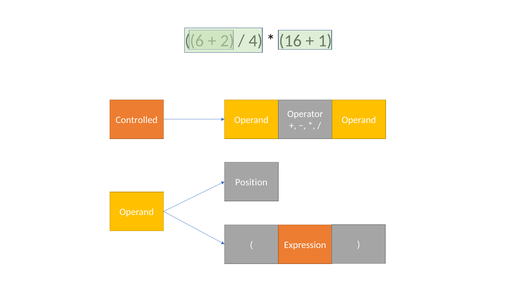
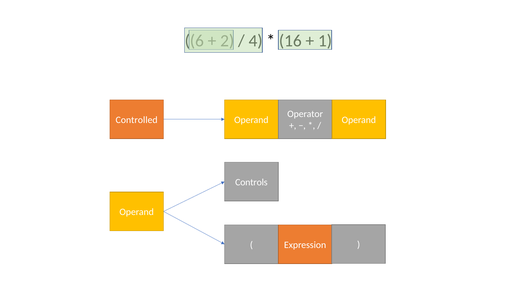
Position: Position -> Controls (251, 182)
